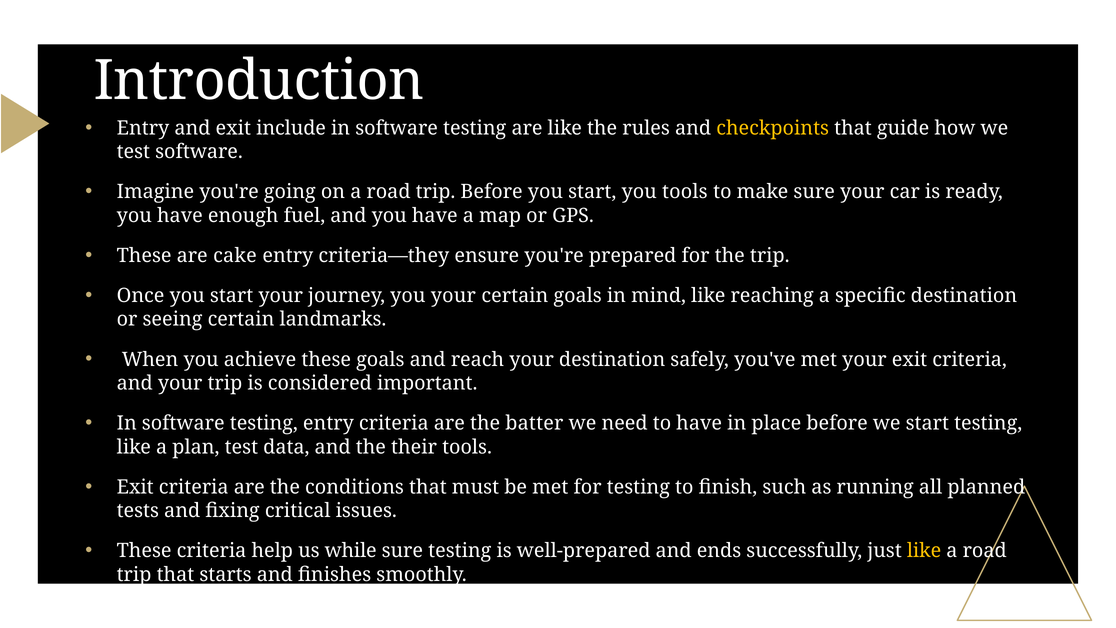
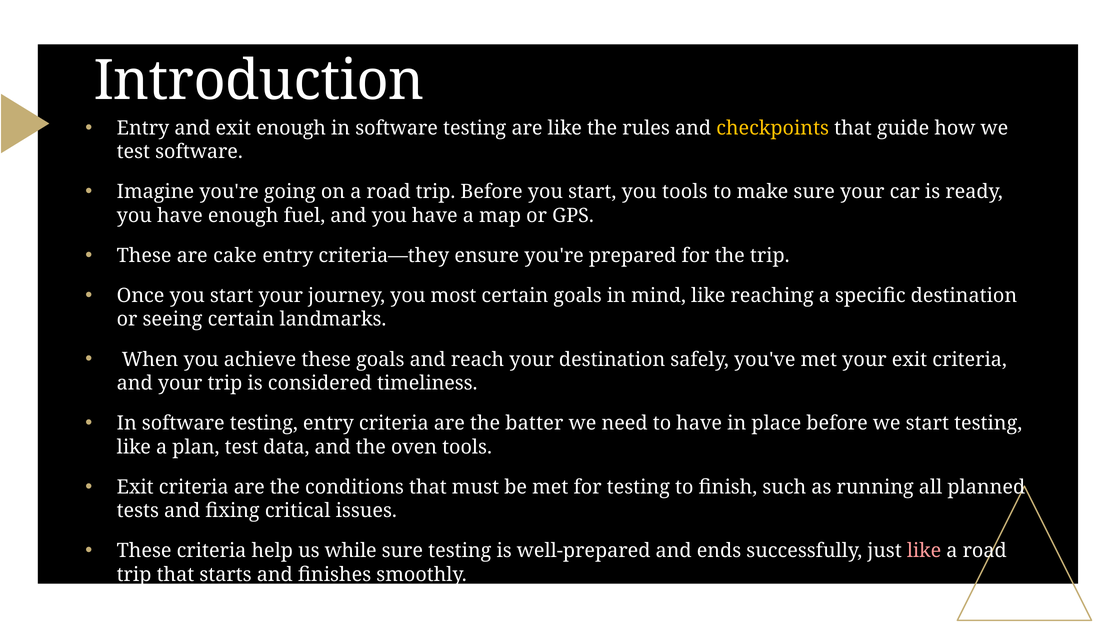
exit include: include -> enough (291, 128)
you your: your -> most (453, 296)
important: important -> timeliness (427, 383)
their: their -> oven (414, 447)
like colour: yellow -> pink (924, 551)
